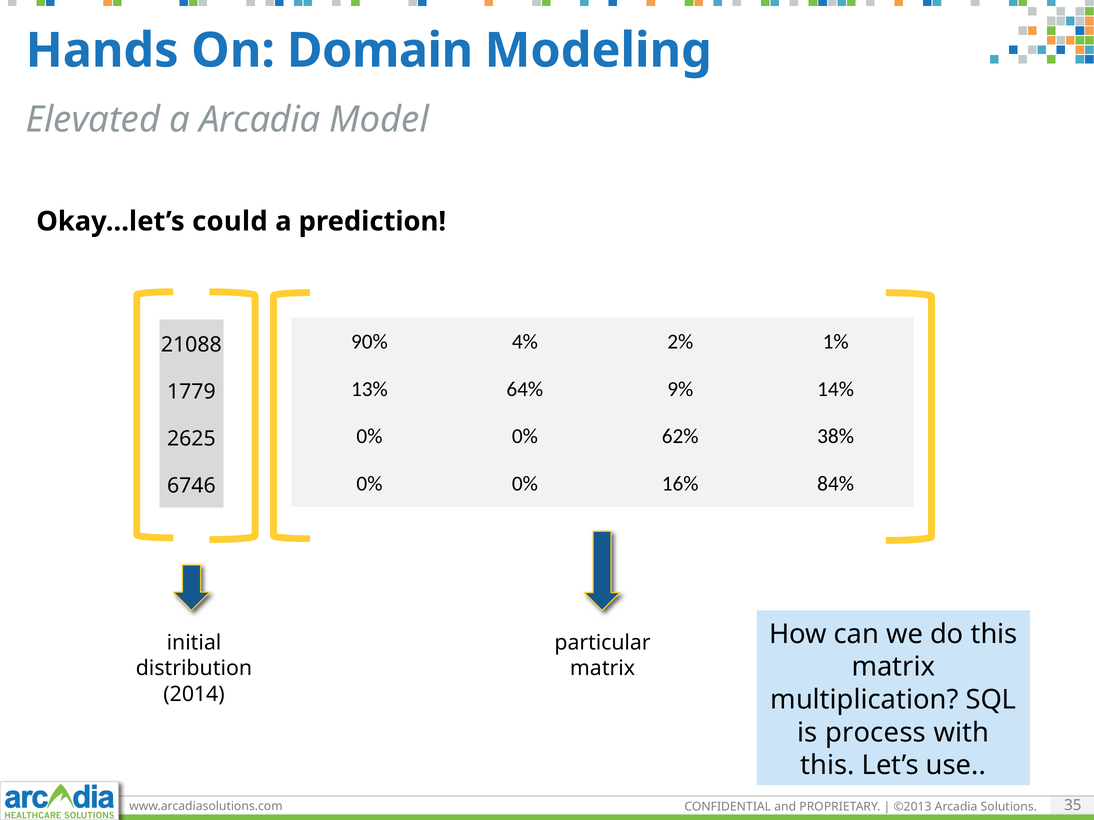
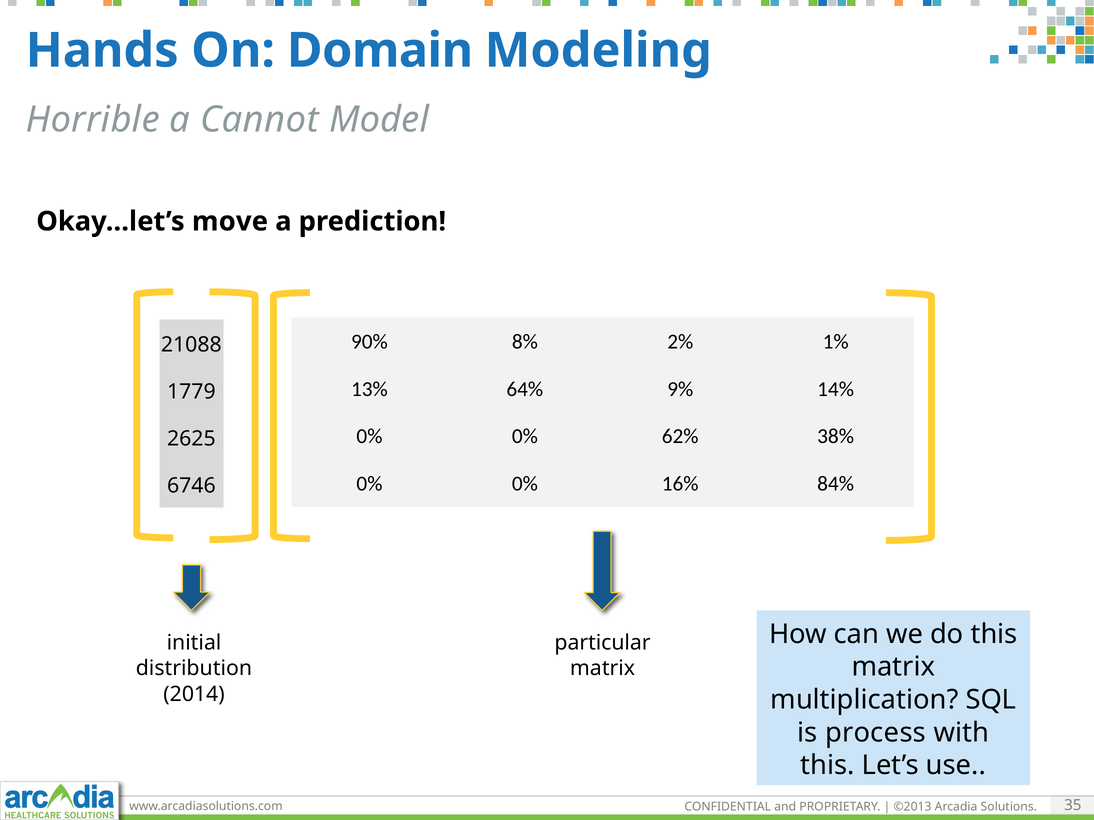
Elevated: Elevated -> Horrible (93, 120)
a Arcadia: Arcadia -> Cannot (259, 120)
could: could -> move (230, 222)
4%: 4% -> 8% (525, 342)
